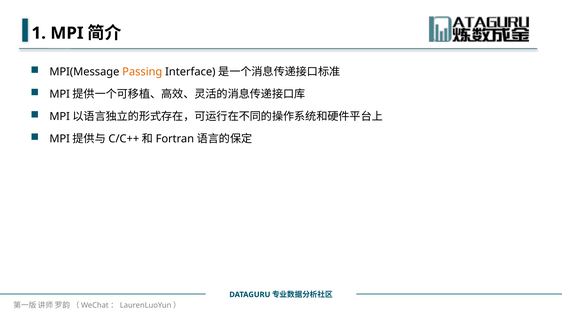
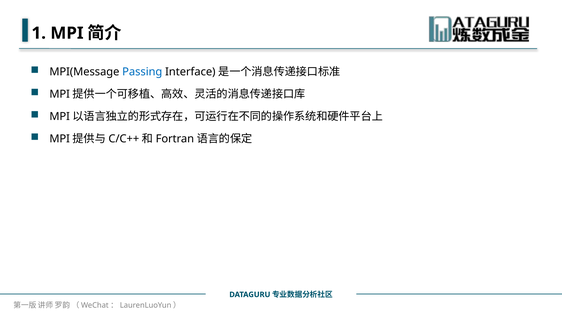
Passing colour: orange -> blue (142, 72)
